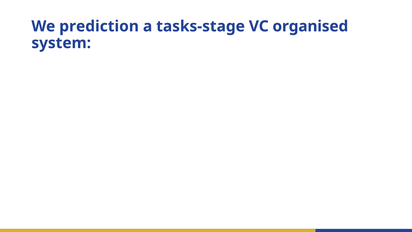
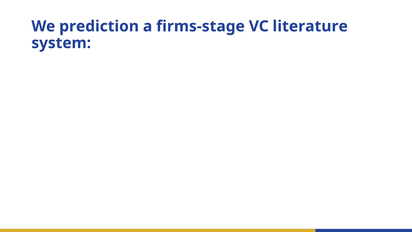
tasks-stage: tasks-stage -> firms-stage (201, 26)
organised: organised -> literature (310, 26)
